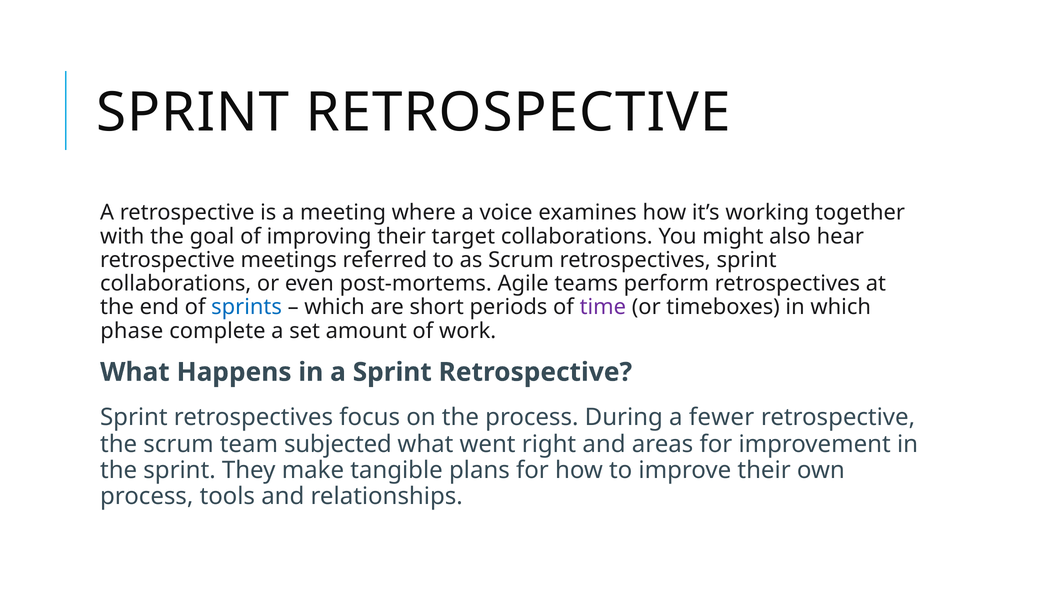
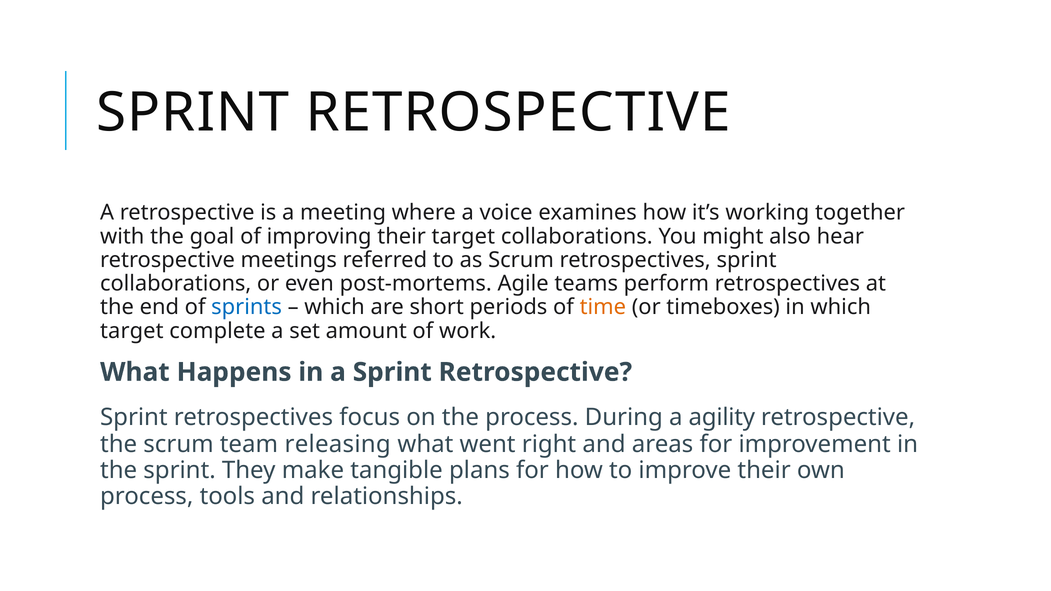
time colour: purple -> orange (603, 307)
phase: phase -> target (132, 331)
fewer: fewer -> agility (722, 418)
subjected: subjected -> releasing (338, 444)
